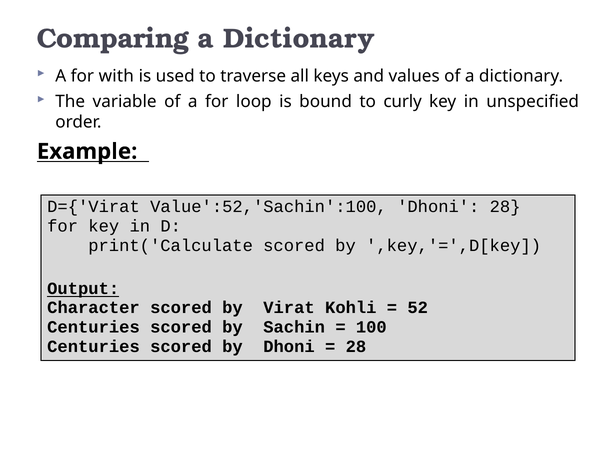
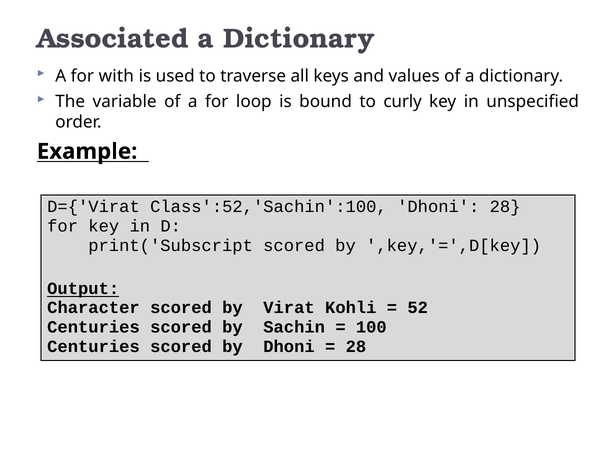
Comparing: Comparing -> Associated (113, 39)
Value':52,'Sachin':100: Value':52,'Sachin':100 -> Class':52,'Sachin':100 (268, 207)
print('Calculate: print('Calculate -> print('Subscript (171, 246)
